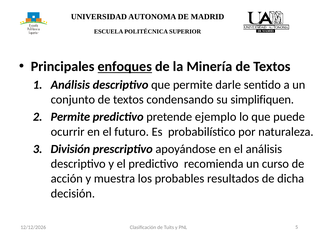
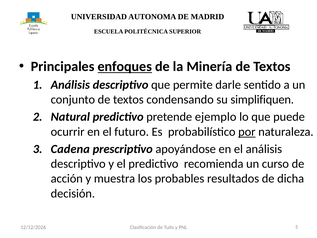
Permite: Permite -> Natural (70, 117)
por underline: none -> present (247, 132)
División: División -> Cadena (70, 149)
